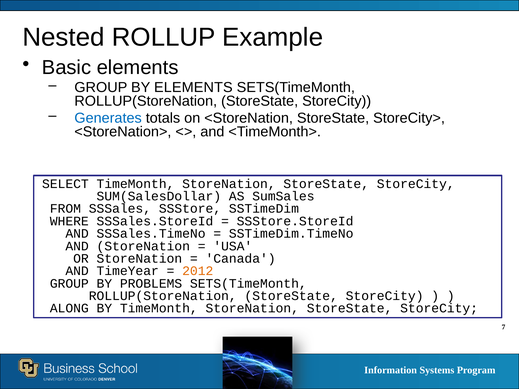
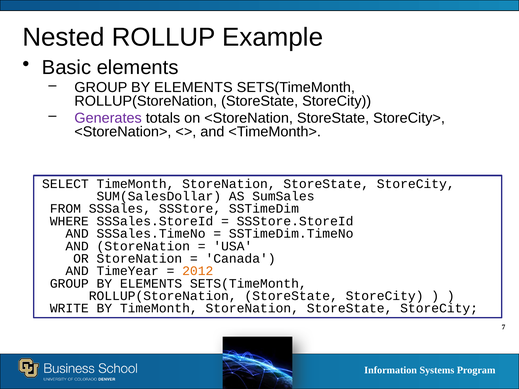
Generates colour: blue -> purple (108, 118)
PROBLEMS: PROBLEMS -> ELEMENTS (151, 284)
ALONG: ALONG -> WRITE (69, 309)
